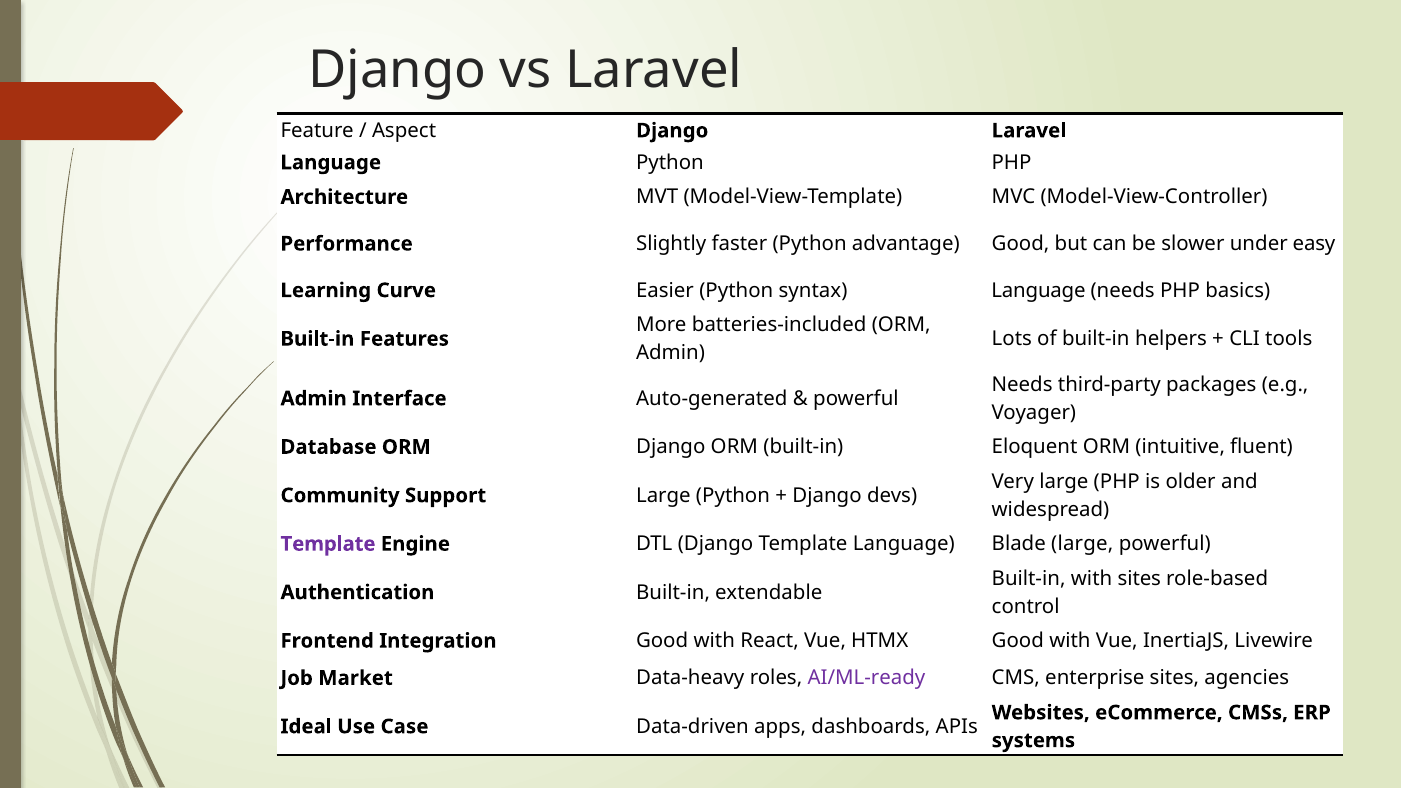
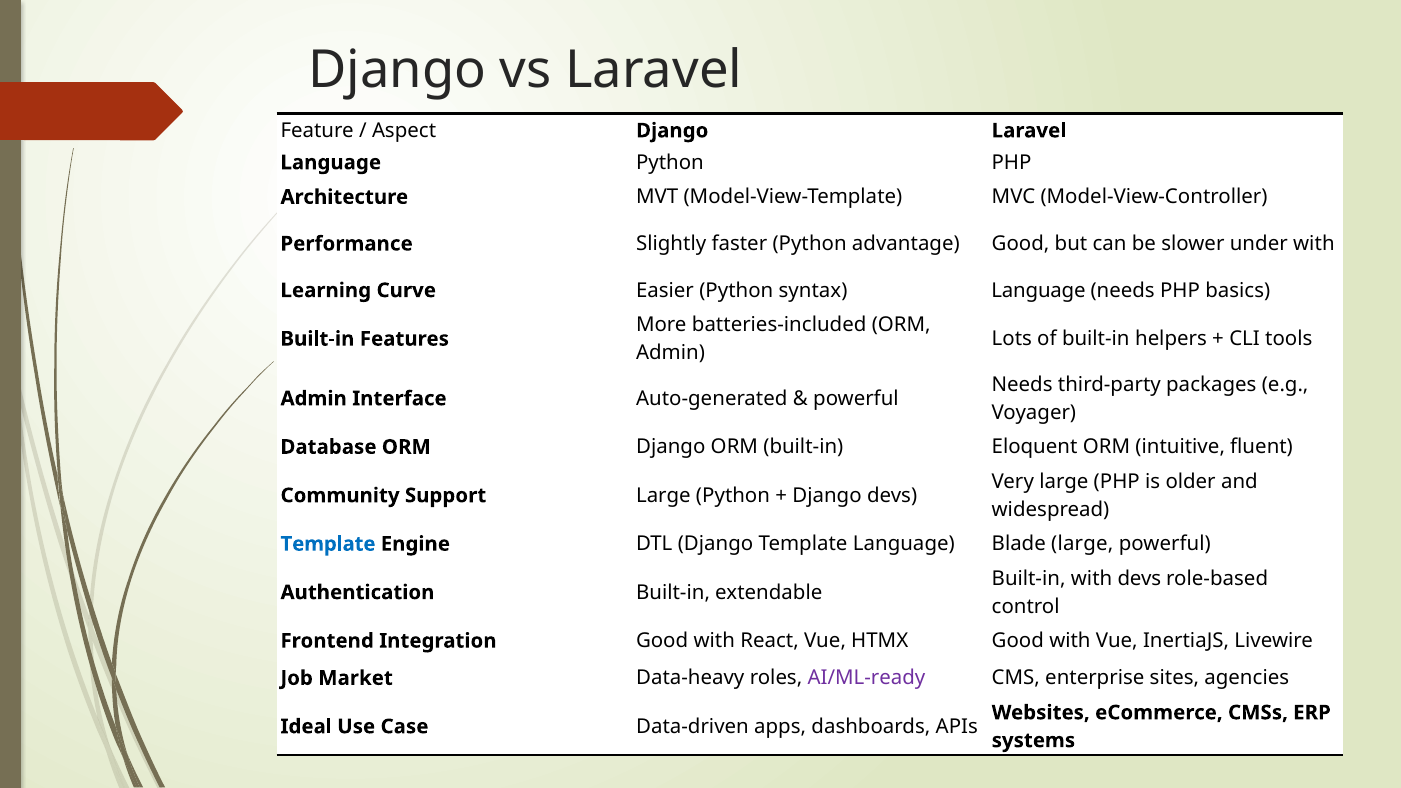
under easy: easy -> with (1314, 244)
Template colour: purple -> blue (328, 544)
with sites: sites -> devs (1139, 579)
